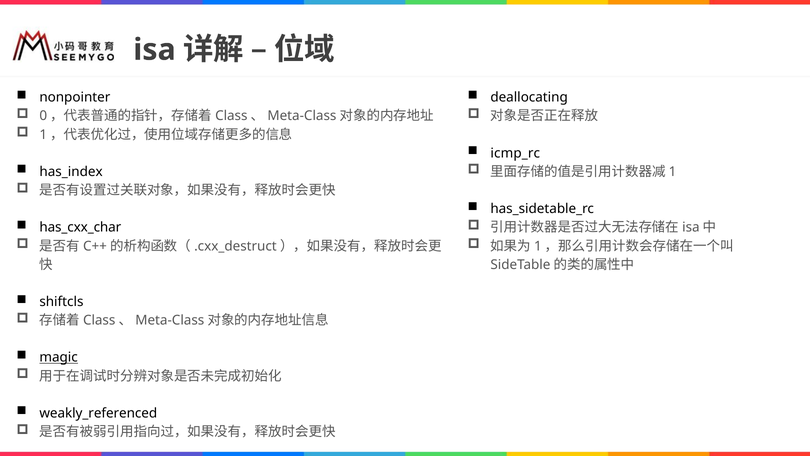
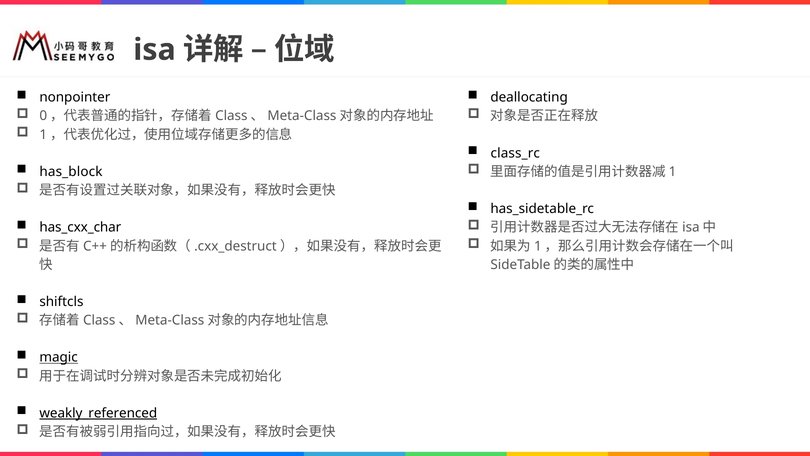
icmp_rc: icmp_rc -> class_rc (515, 153)
has_index: has_index -> has_block (71, 172)
weakly_referenced underline: none -> present (98, 413)
